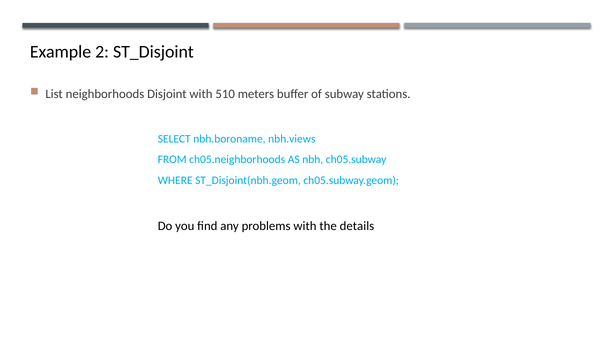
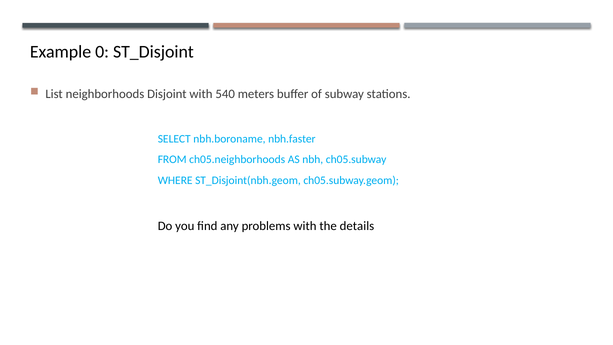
2: 2 -> 0 (102, 52)
510: 510 -> 540 (225, 94)
nbh.views: nbh.views -> nbh.faster (292, 139)
